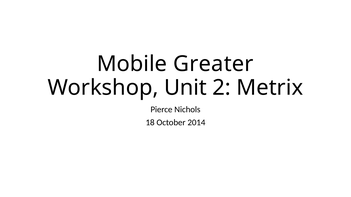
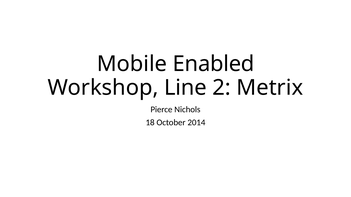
Greater: Greater -> Enabled (214, 64)
Unit: Unit -> Line (185, 88)
